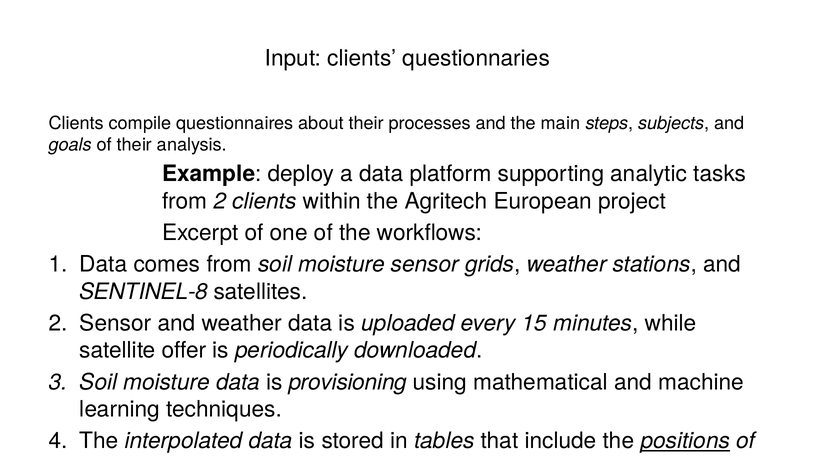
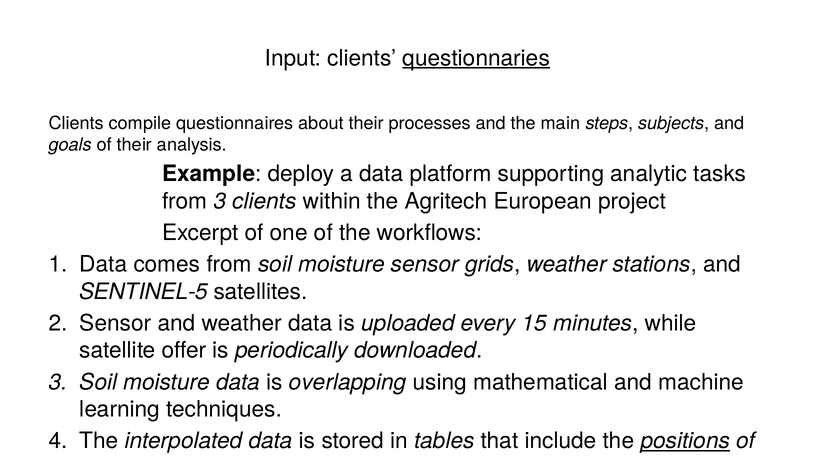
questionnaries underline: none -> present (476, 58)
from 2: 2 -> 3 (220, 201)
SENTINEL-8: SENTINEL-8 -> SENTINEL-5 (143, 292)
provisioning: provisioning -> overlapping (348, 383)
